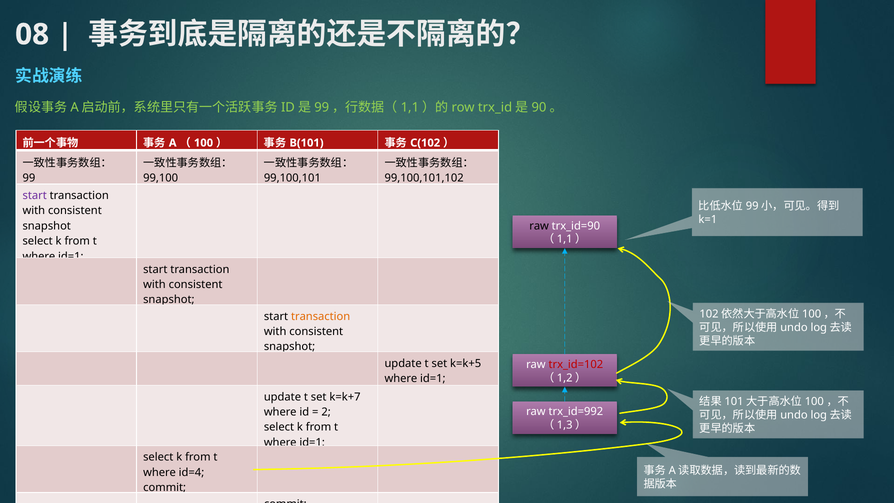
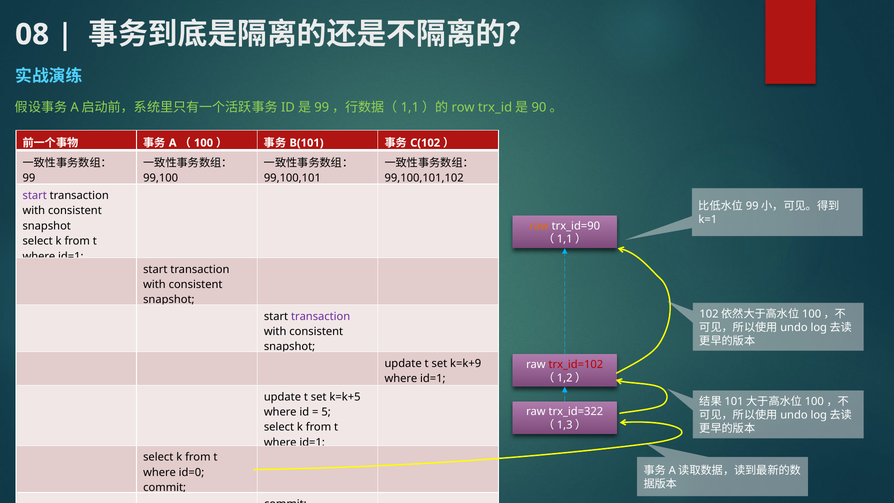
raw colour: black -> orange (539, 226)
transaction colour: orange -> purple (321, 316)
k=k+5: k=k+5 -> k=k+9 (466, 363)
k=k+7: k=k+7 -> k=k+5 (345, 397)
trx_id=992: trx_id=992 -> trx_id=322 (576, 412)
2: 2 -> 5 (326, 412)
id=4: id=4 -> id=0 (191, 472)
